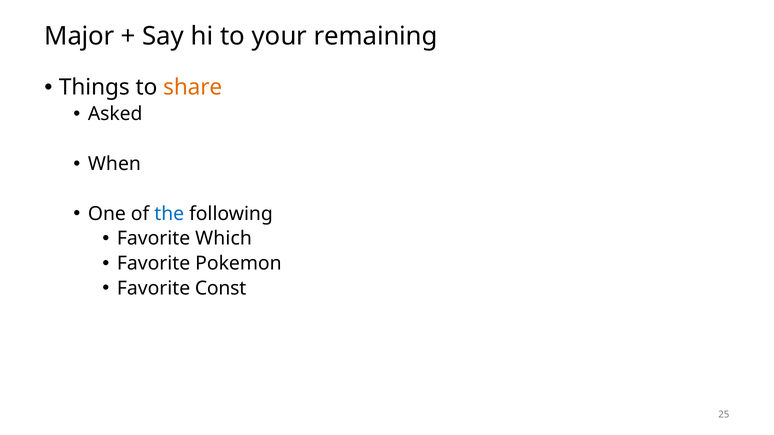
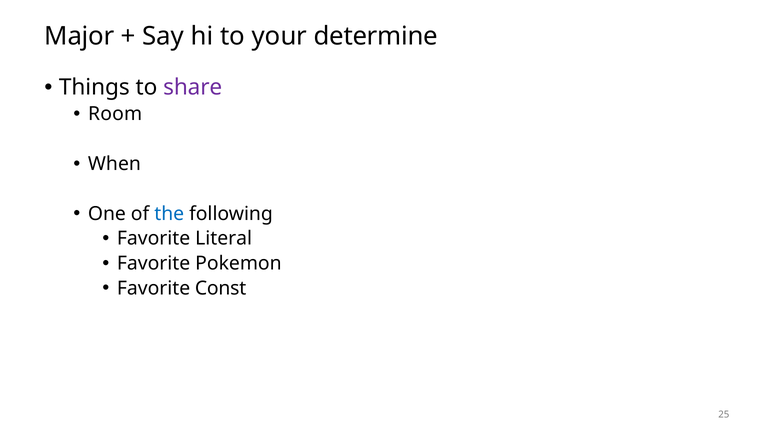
remaining: remaining -> determine (376, 36)
share colour: orange -> purple (193, 88)
Asked: Asked -> Room (115, 114)
Which: Which -> Literal (224, 239)
